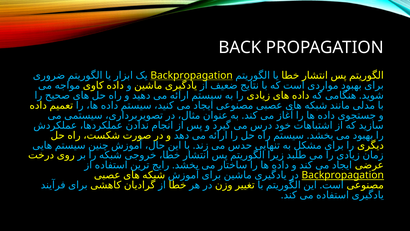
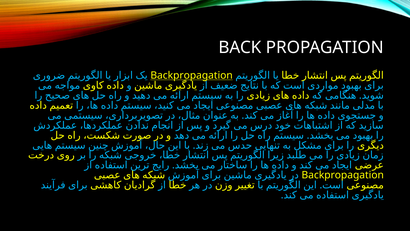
Backpropagation underline: present -> none (343, 175)
